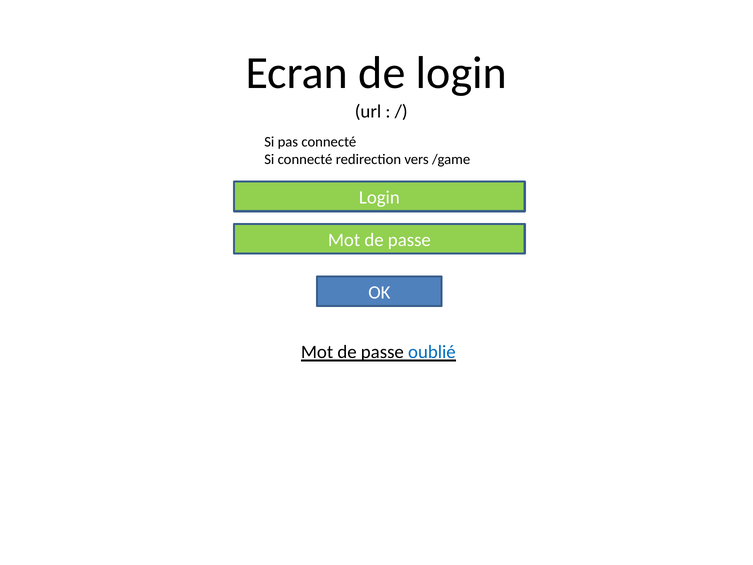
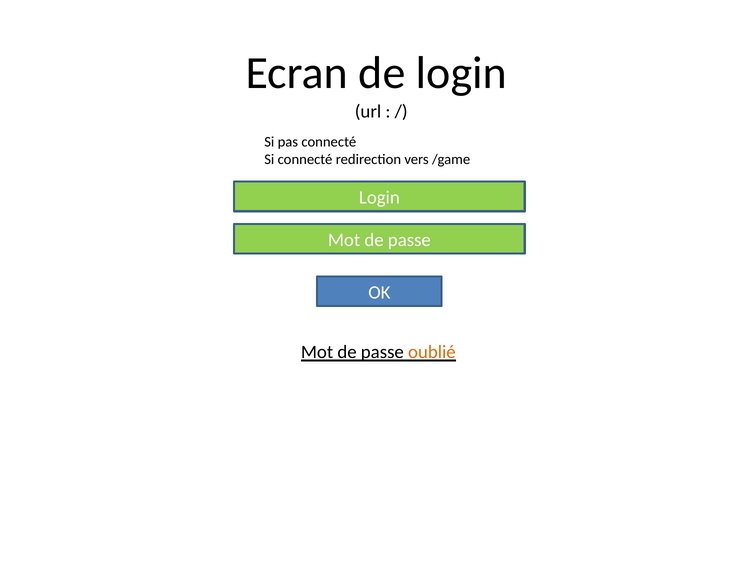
oublié colour: blue -> orange (432, 352)
